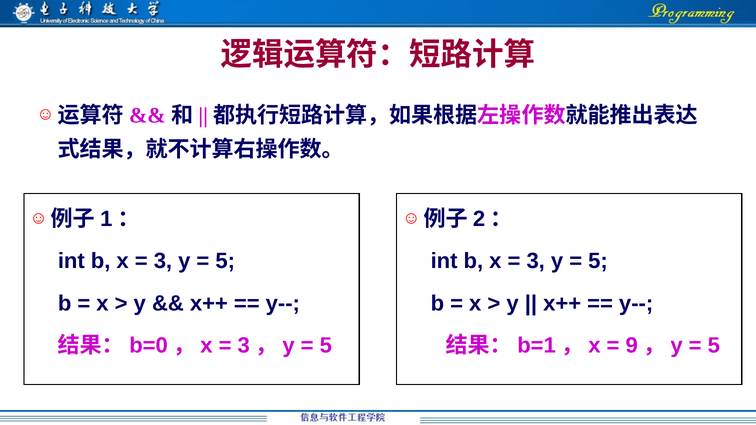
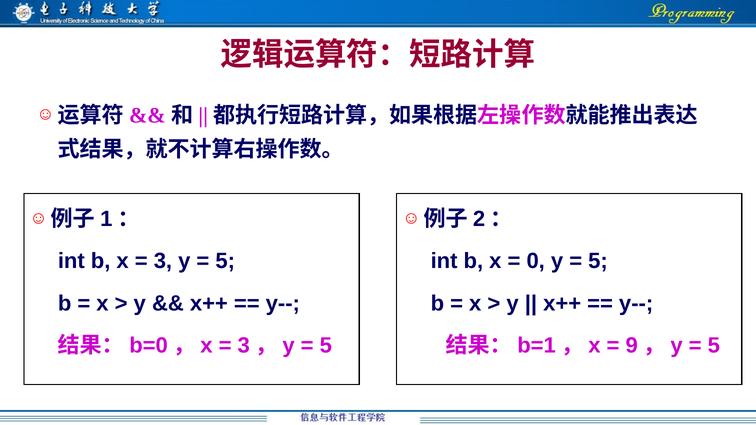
3: 3 -> 0 (536, 261)
